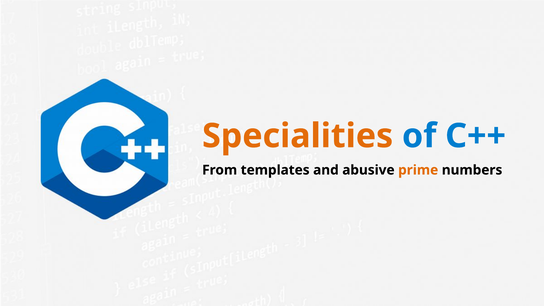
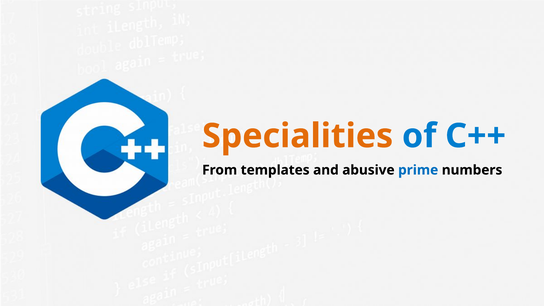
prime colour: orange -> blue (418, 170)
